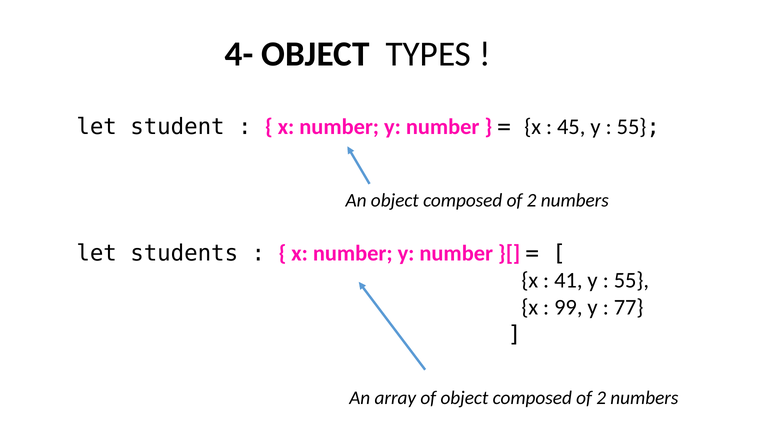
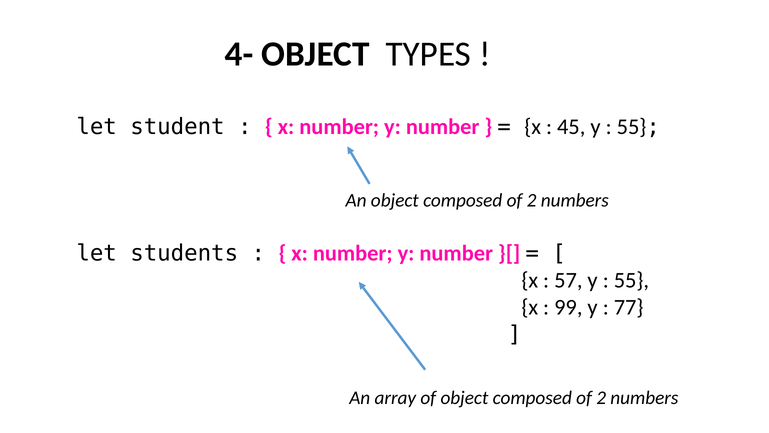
41: 41 -> 57 (568, 280)
